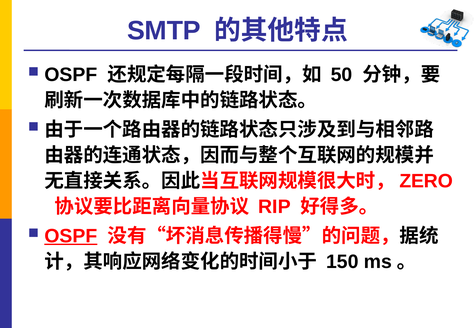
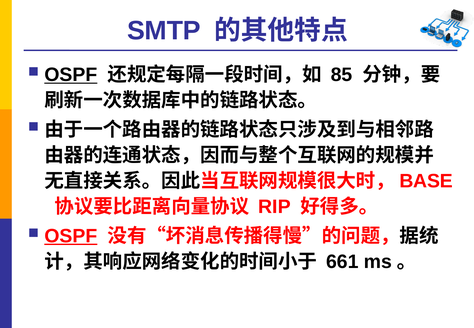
OSPF underline: none -> present (71, 75)
50: 50 -> 85 (342, 75)
ZERO: ZERO -> BASE (426, 181)
150: 150 -> 661 (342, 262)
